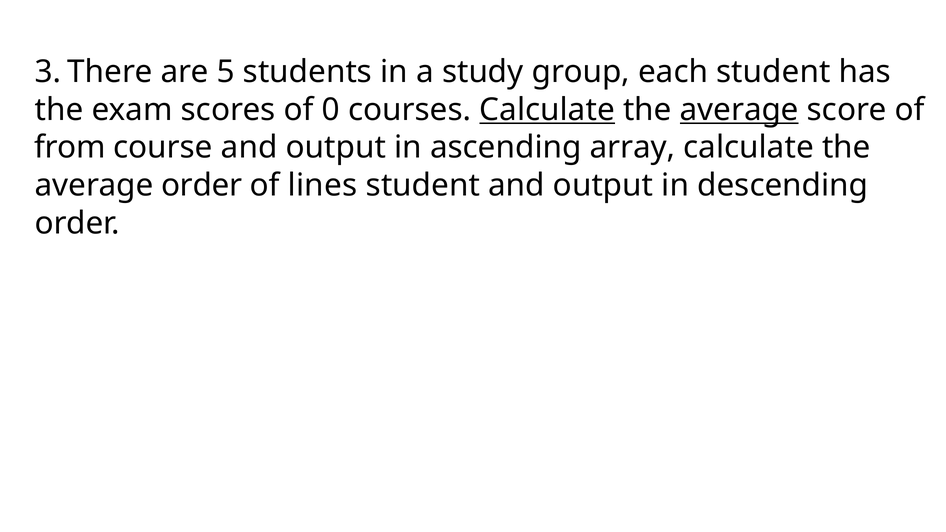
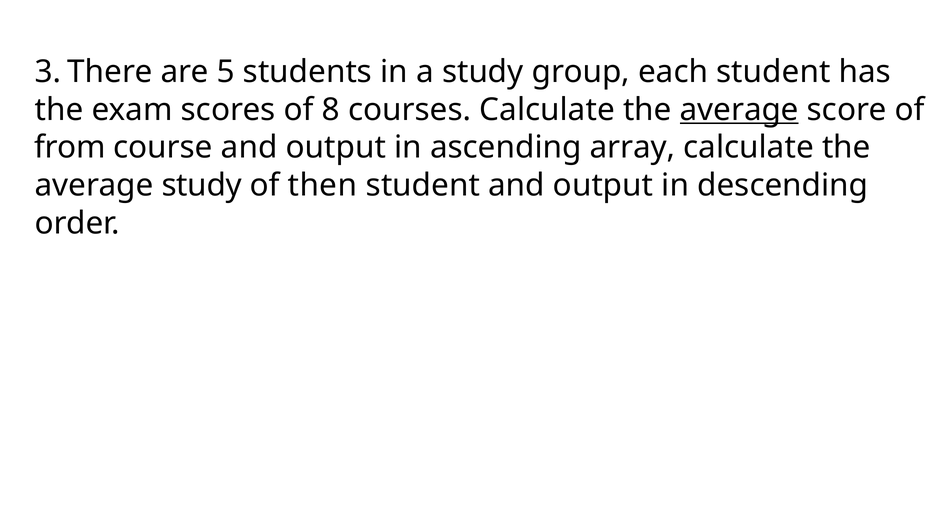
0: 0 -> 8 (331, 110)
Calculate underline: present -> none (547, 110)
average order: order -> study (202, 185)
lines: lines -> then (323, 185)
